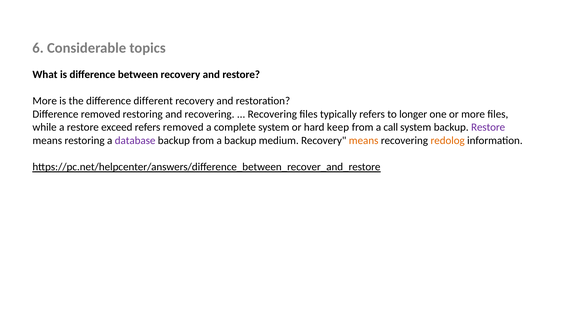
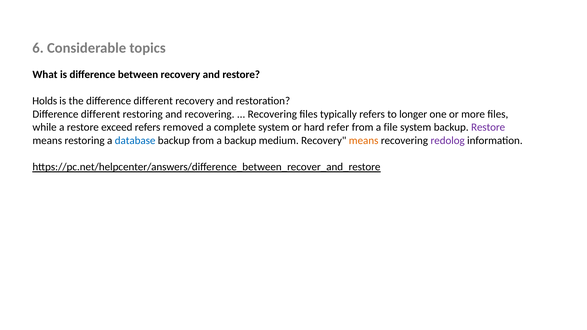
More: More -> Holds (45, 101)
removed: removed -> different (101, 114)
keep: keep -> refer (338, 127)
call: call -> file (391, 127)
database colour: purple -> blue (135, 141)
redolog colour: orange -> purple (448, 141)
